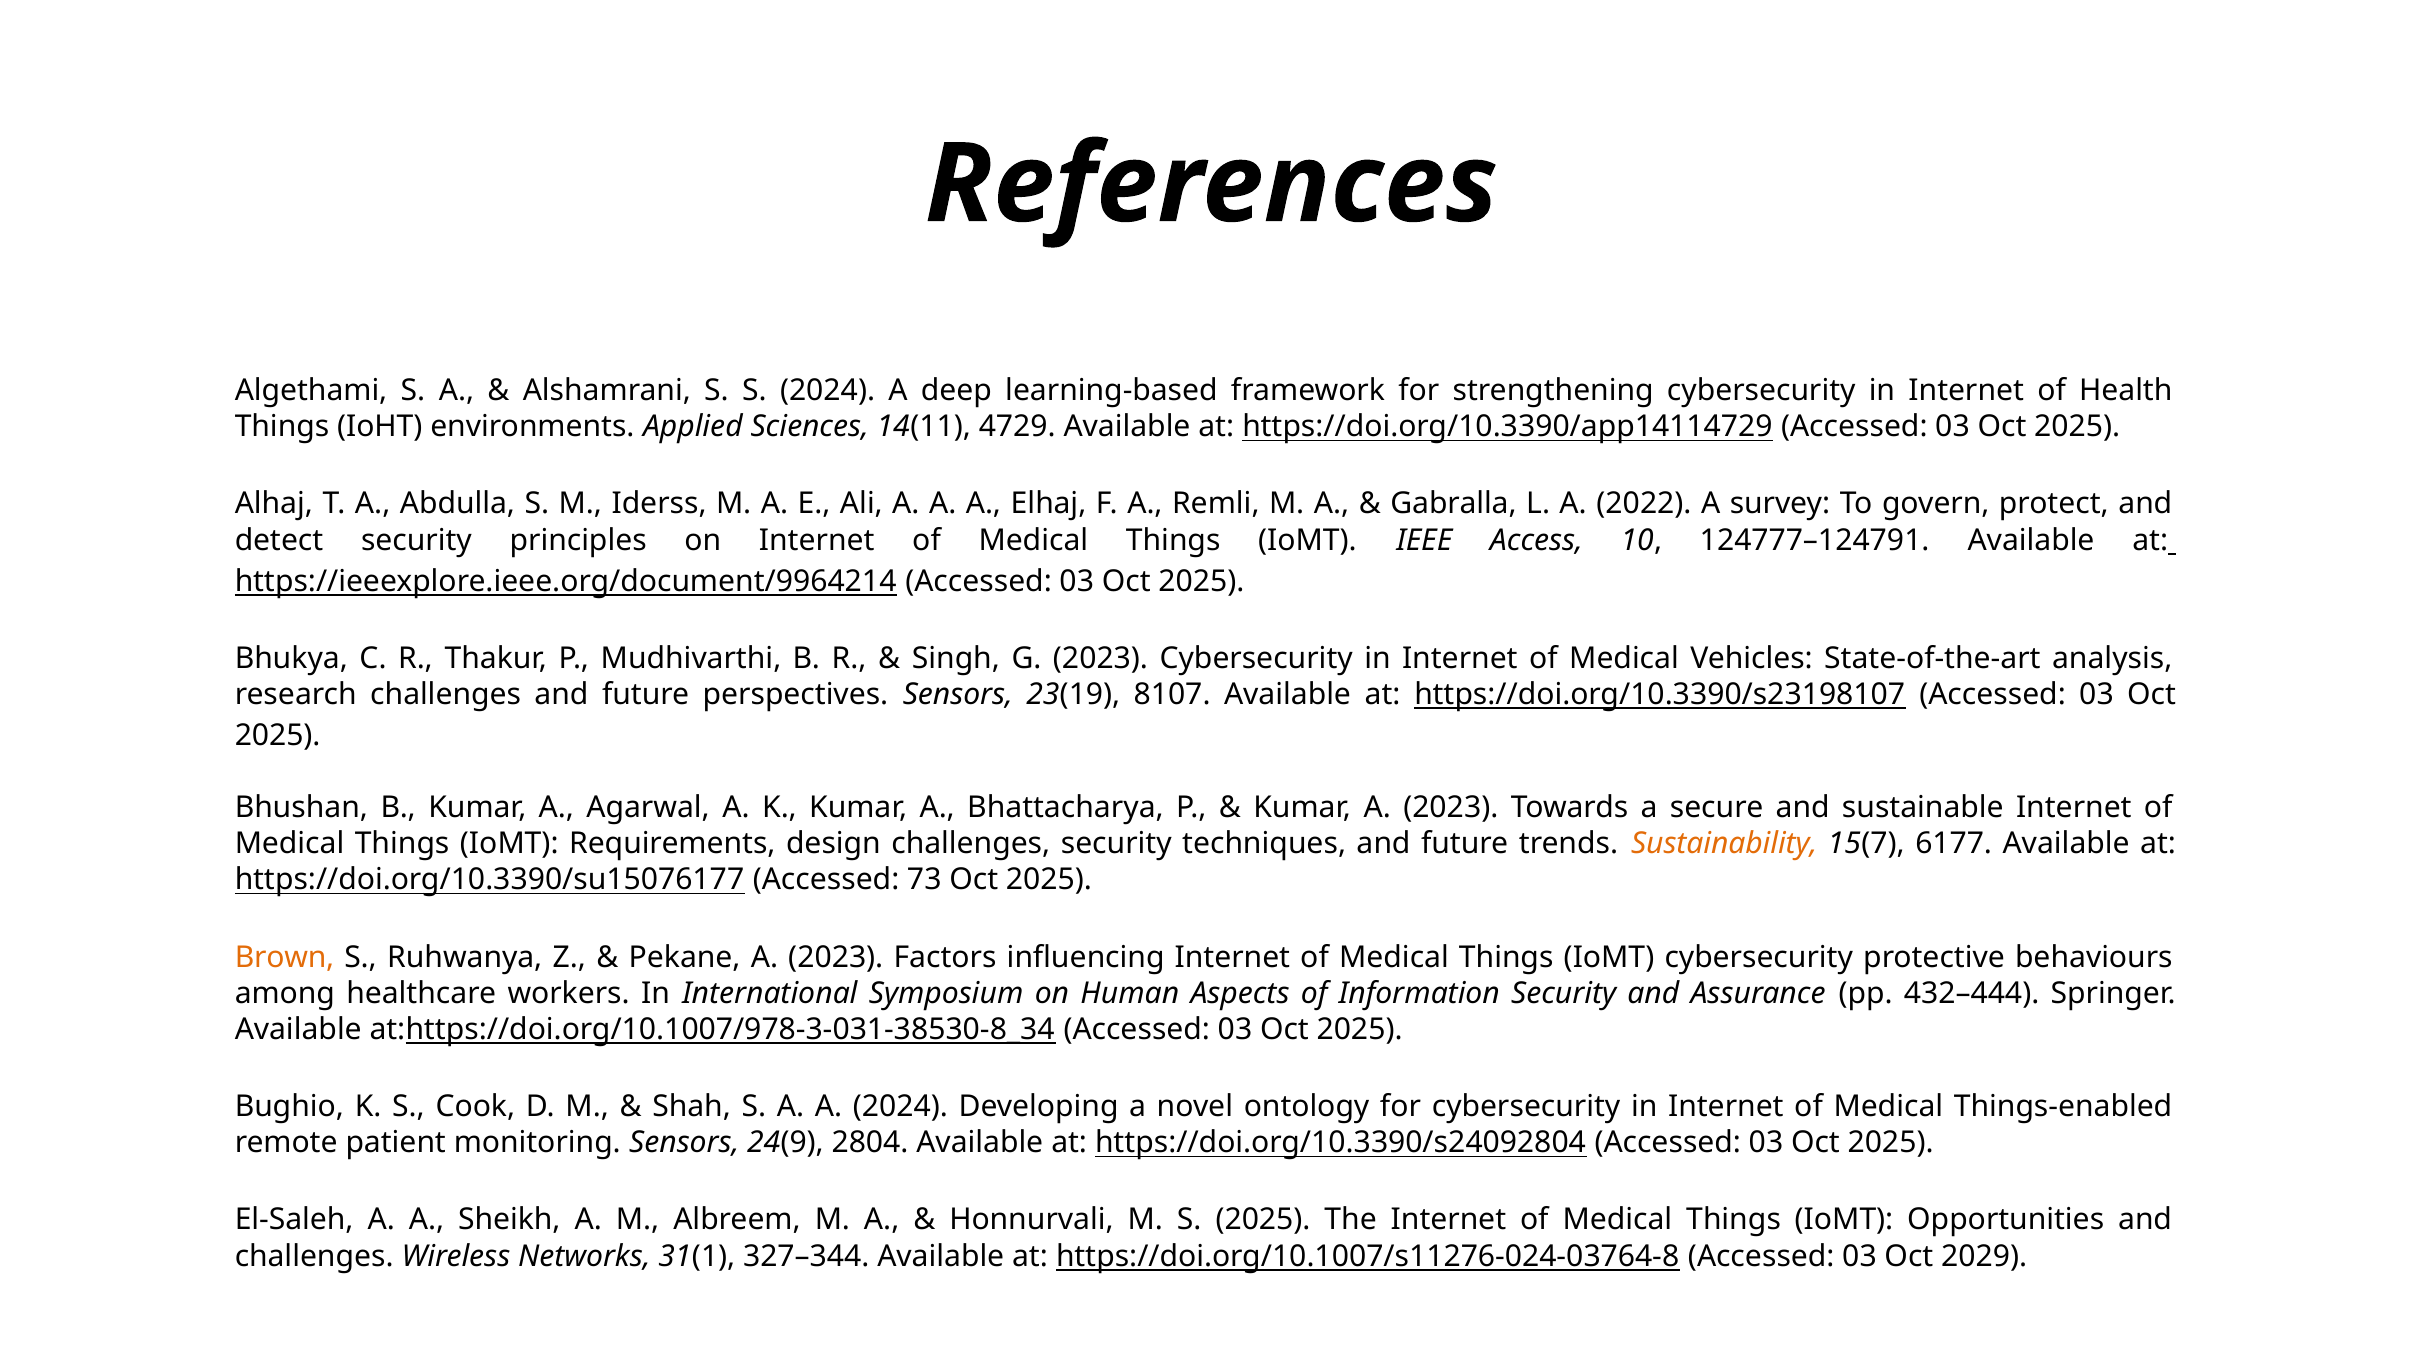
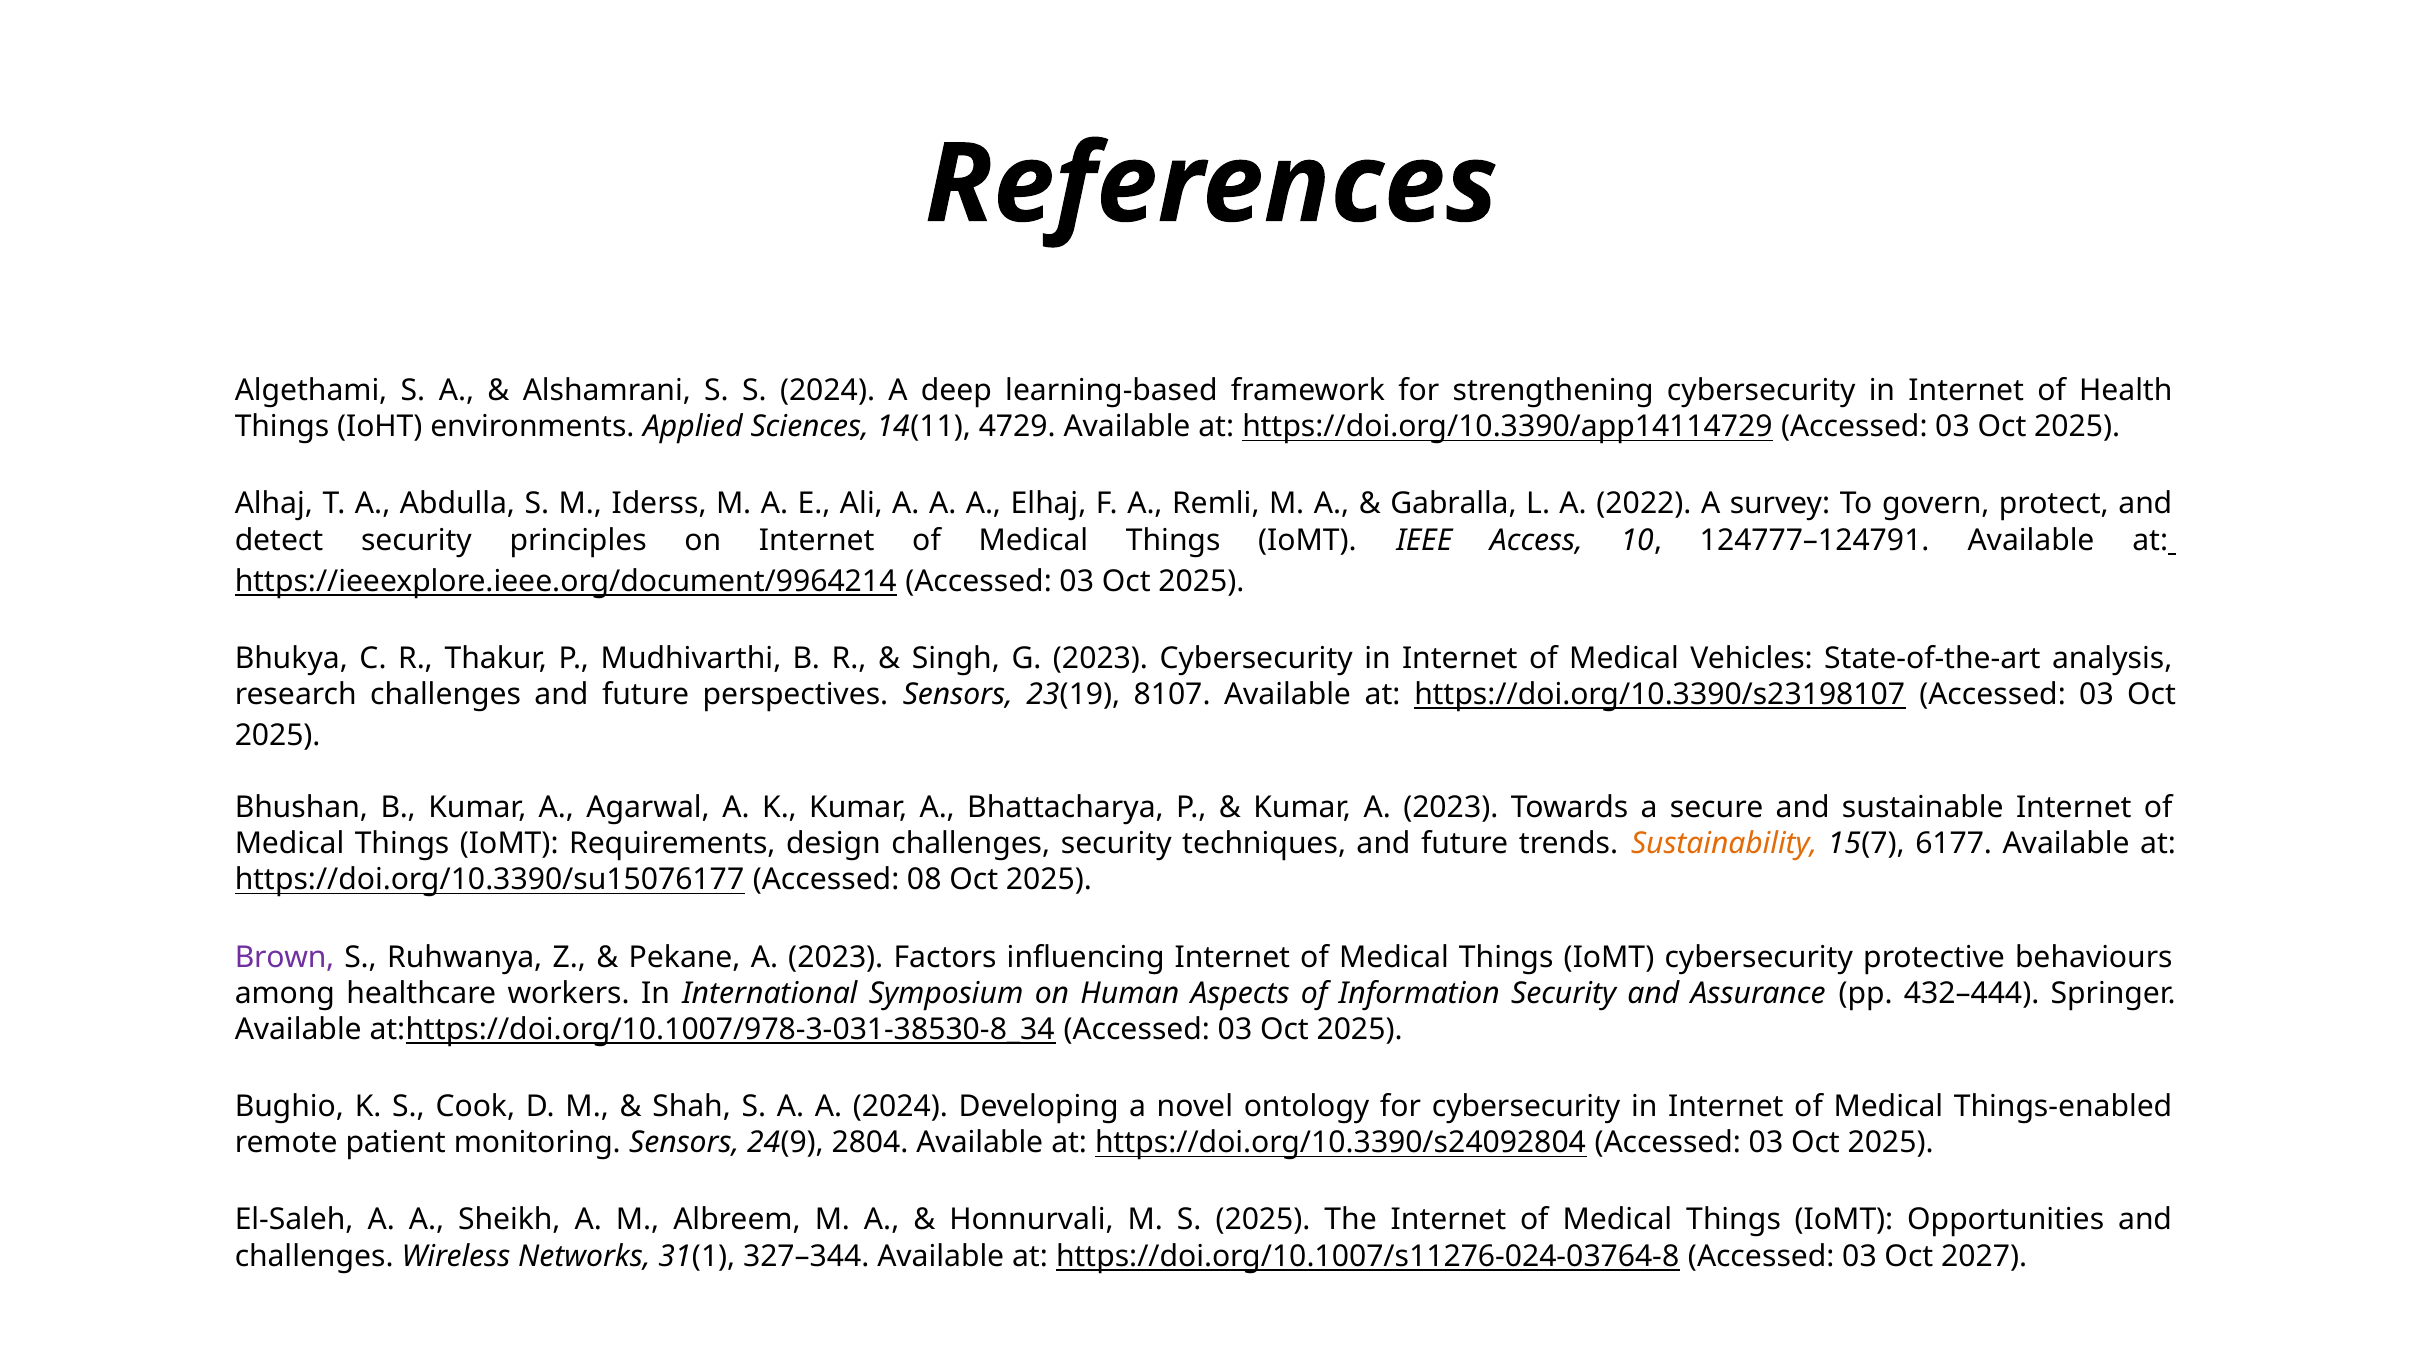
73: 73 -> 08 (924, 880)
Brown colour: orange -> purple (285, 957)
2029: 2029 -> 2027 (1984, 1256)
